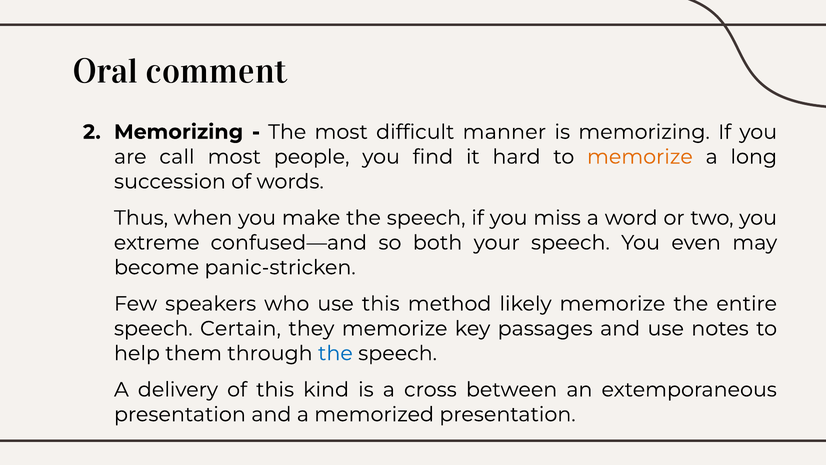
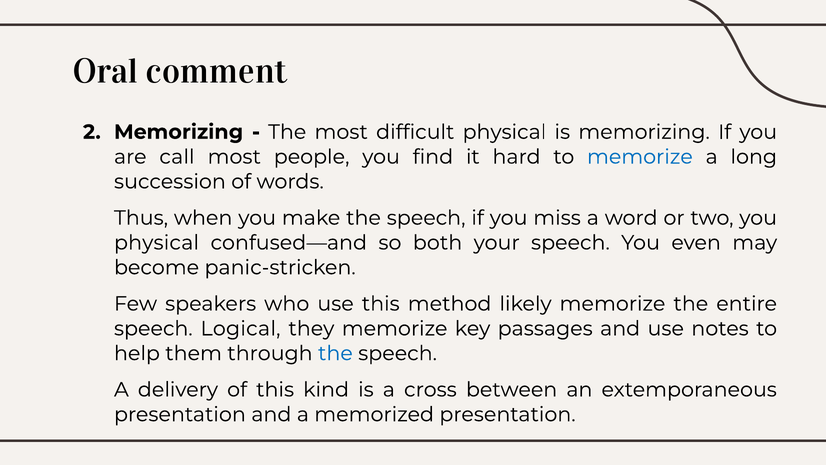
difficult manner: manner -> physical (504, 132)
memorize colour: orange -> blue (640, 157)
extreme: extreme -> physical (156, 243)
Certain: Certain -> Logical (240, 328)
